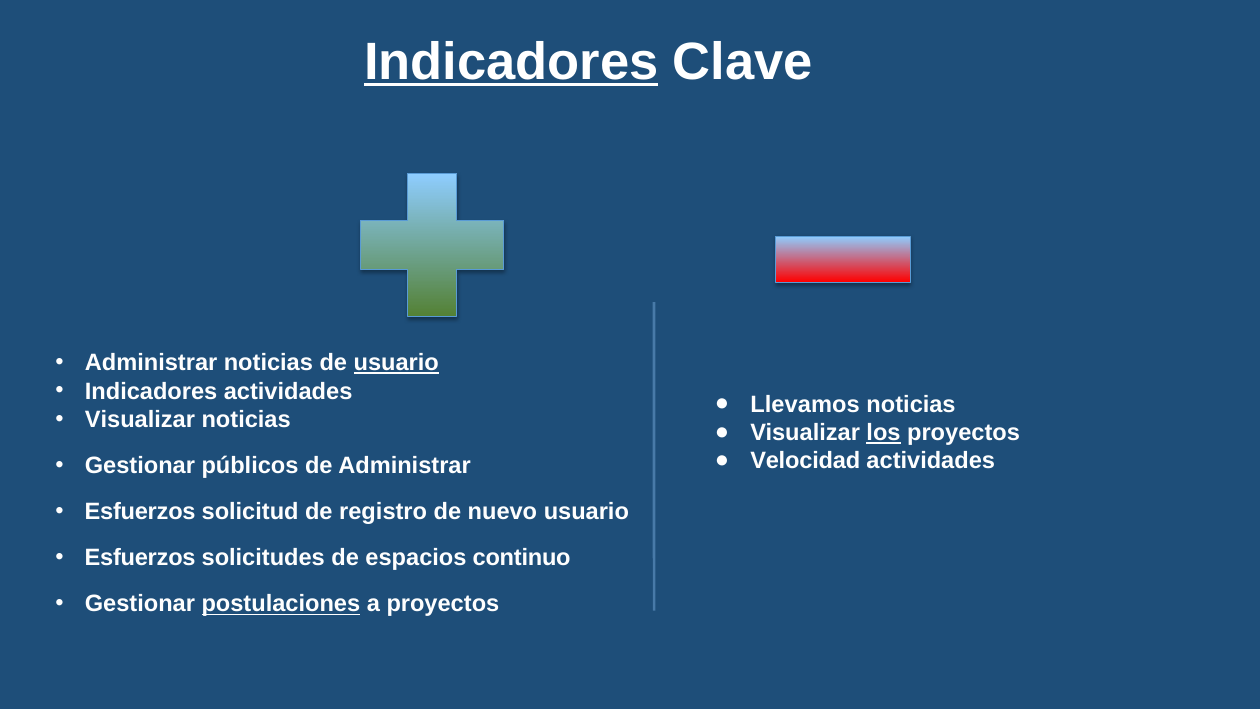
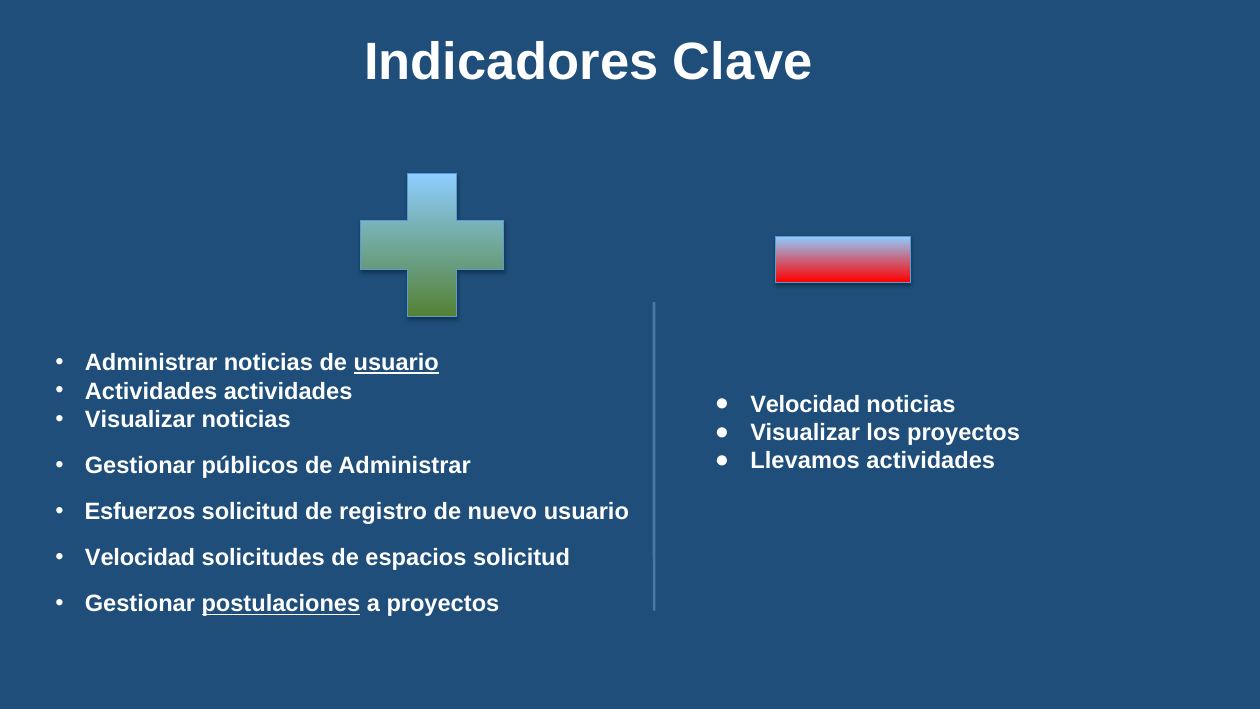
Indicadores underline: present -> none (511, 62)
Indicadores: Indicadores -> Actividades (151, 391)
Llevamos: Llevamos -> Velocidad (805, 404)
los underline: present -> none (884, 433)
Velocidad: Velocidad -> Llevamos (805, 461)
Esfuerzos: Esfuerzos -> Velocidad (140, 558)
espacios continuo: continuo -> solicitud (522, 558)
